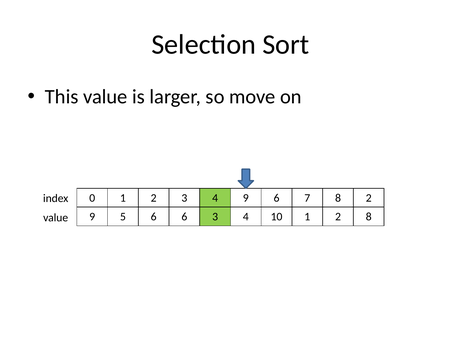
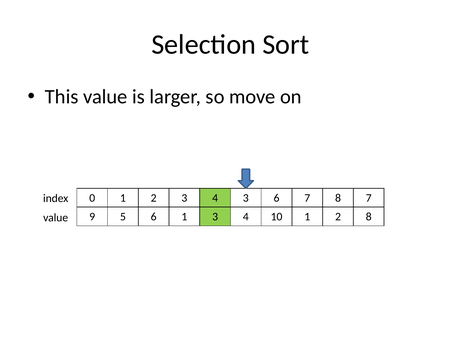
4 9: 9 -> 3 (246, 198)
8 2: 2 -> 7 (369, 198)
6 6: 6 -> 1 (184, 216)
